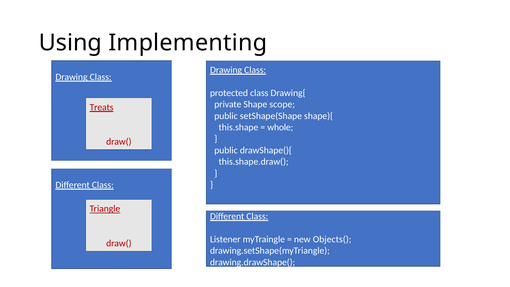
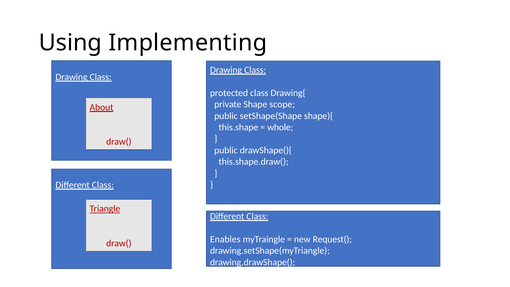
Treats: Treats -> About (102, 107)
Listener: Listener -> Enables (225, 239)
Objects(: Objects( -> Request( (332, 239)
